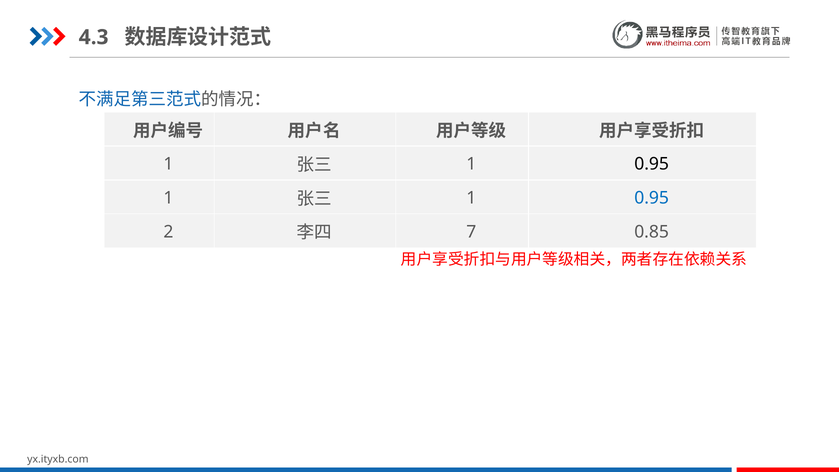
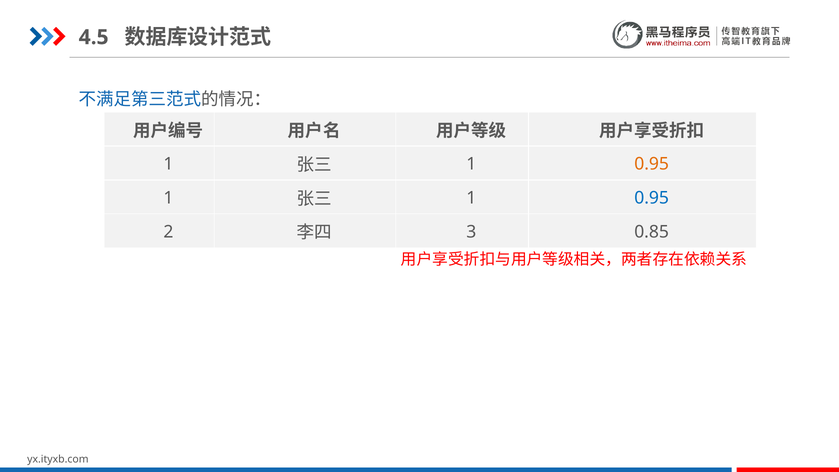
4.3: 4.3 -> 4.5 (94, 37)
0.95 colour: black -> orange (652, 164)
7: 7 -> 3 (471, 232)
